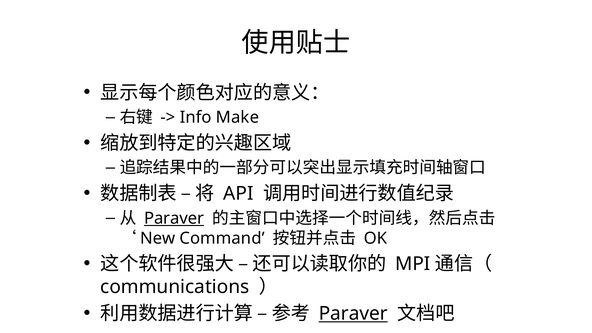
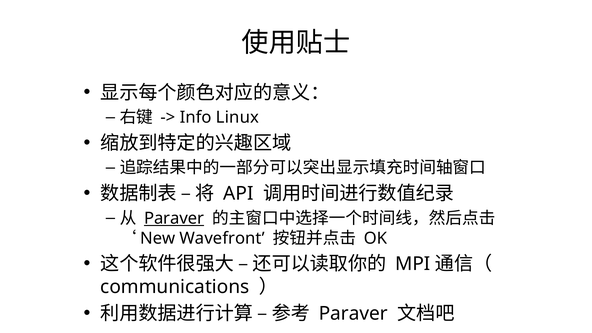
Make: Make -> Linux (237, 117)
Command: Command -> Wavefront (222, 238)
Paraver underline: present -> none (353, 314)
